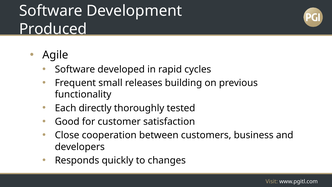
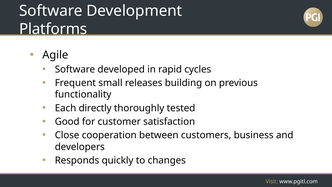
Produced: Produced -> Platforms (53, 29)
